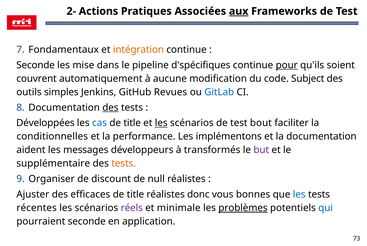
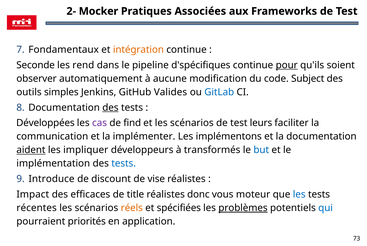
Actions: Actions -> Mocker (99, 11)
aux underline: present -> none (239, 11)
mise: mise -> rend (83, 65)
couvrent: couvrent -> observer (37, 79)
Revues: Revues -> Valides (170, 92)
cas colour: blue -> purple (100, 123)
title: title -> find (132, 123)
les underline: present -> none (161, 123)
bout: bout -> leurs (261, 123)
conditionnelles: conditionnelles -> communication (52, 136)
performance: performance -> implémenter (144, 136)
aident underline: none -> present (31, 150)
messages: messages -> impliquer (86, 150)
but colour: purple -> blue (261, 150)
supplémentaire: supplémentaire -> implémentation (53, 163)
tests colour: orange -> blue (124, 163)
Organiser: Organiser -> Introduce (52, 179)
null: null -> vise (156, 179)
Ajuster: Ajuster -> Impact (33, 194)
bonnes: bonnes -> moteur (253, 194)
réels colour: purple -> orange (132, 208)
minimale: minimale -> spécifiées (179, 208)
pourraient seconde: seconde -> priorités (87, 221)
